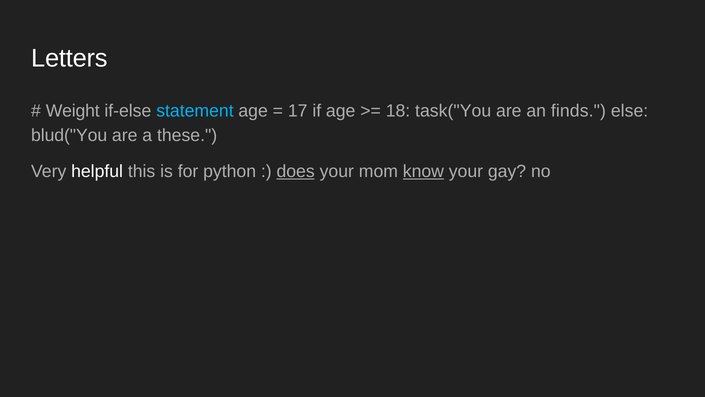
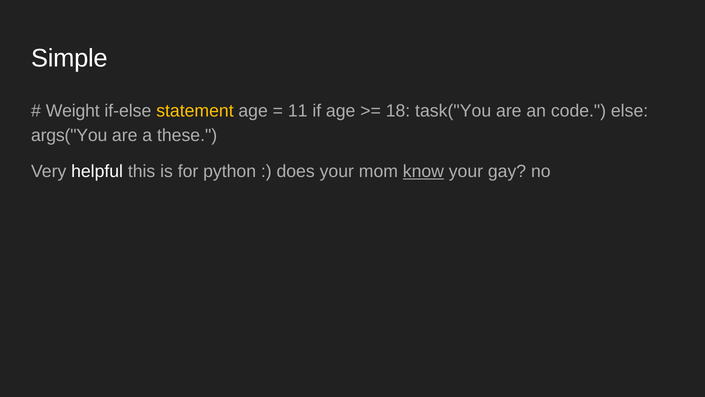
Letters: Letters -> Simple (69, 58)
statement colour: light blue -> yellow (195, 111)
17: 17 -> 11 (298, 111)
finds: finds -> code (578, 111)
blud("You: blud("You -> args("You (69, 135)
does underline: present -> none (296, 171)
